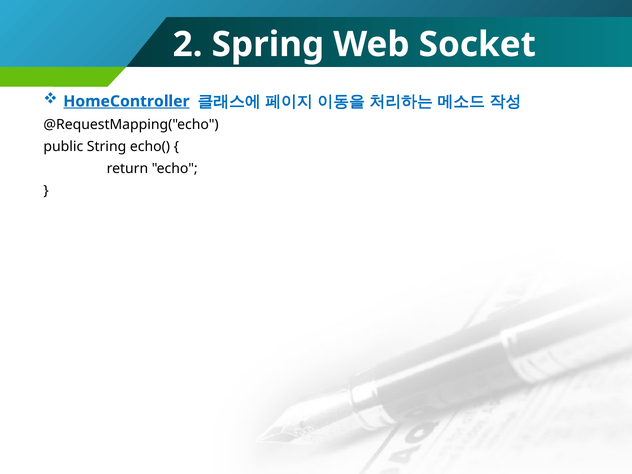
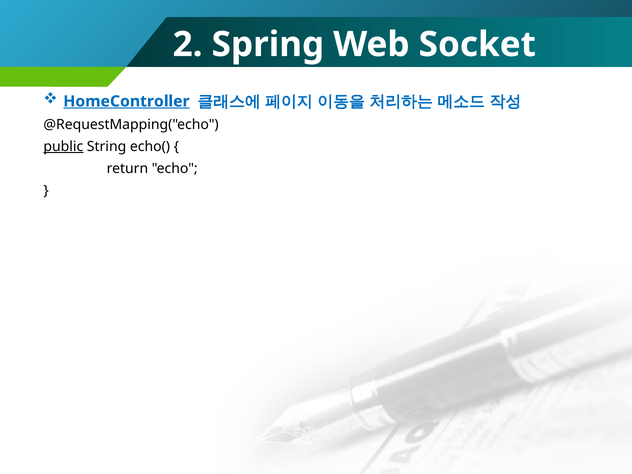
public underline: none -> present (63, 147)
